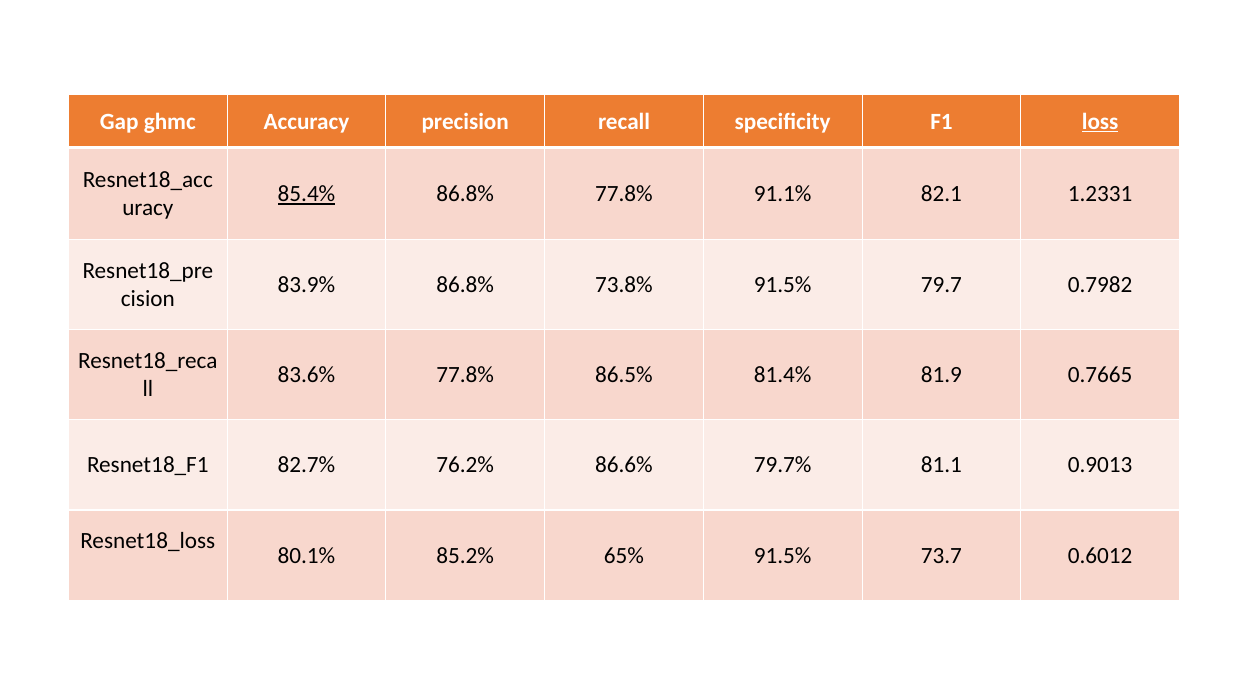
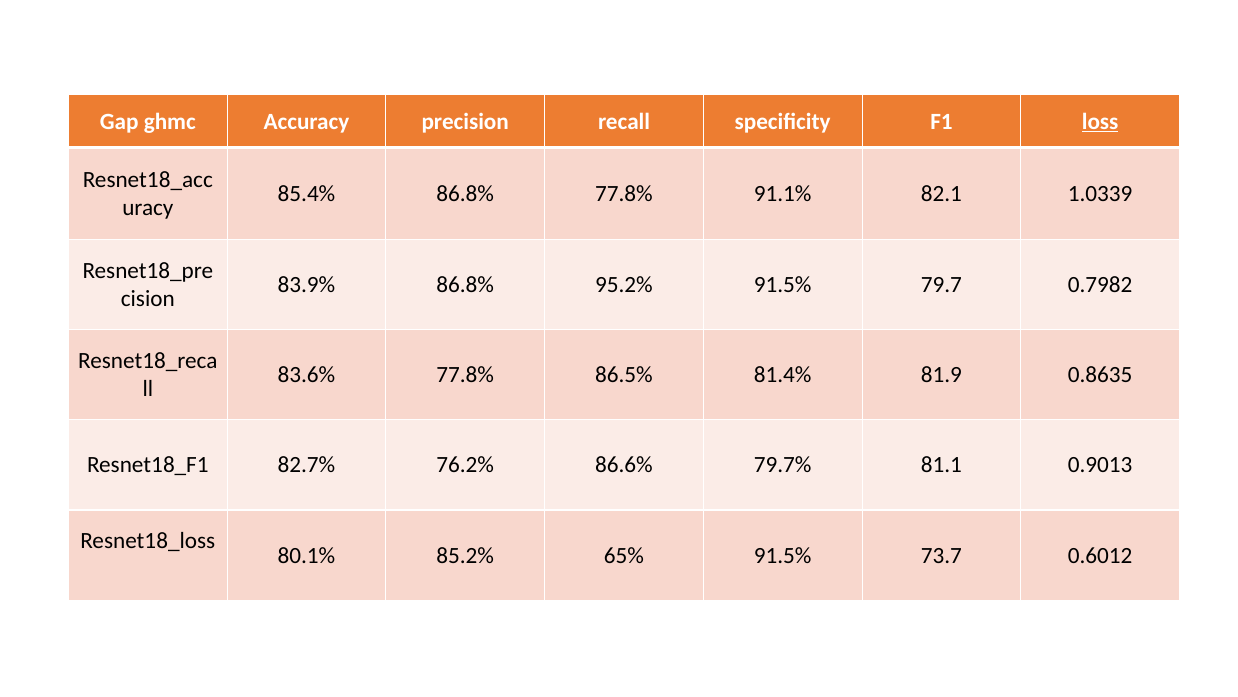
85.4% underline: present -> none (307, 194)
1.2331: 1.2331 -> 1.0339 (1100, 194)
73.8%: 73.8% -> 95.2% (624, 285)
0.7665: 0.7665 -> 0.8635 (1100, 375)
